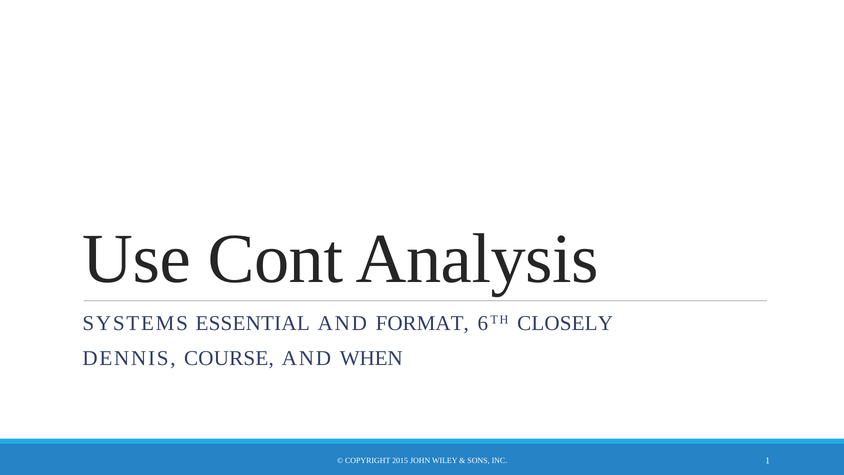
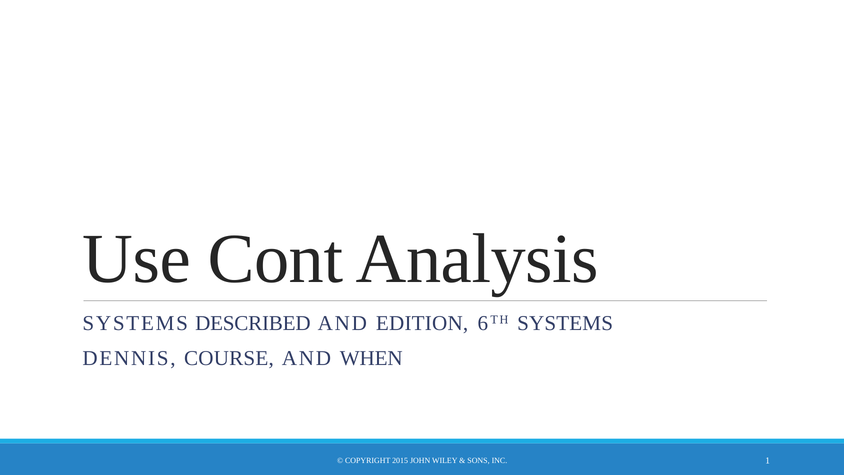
ESSENTIAL: ESSENTIAL -> DESCRIBED (253, 323)
FORMAT: FORMAT -> EDITION (422, 323)
6TH CLOSELY: CLOSELY -> SYSTEMS (565, 323)
